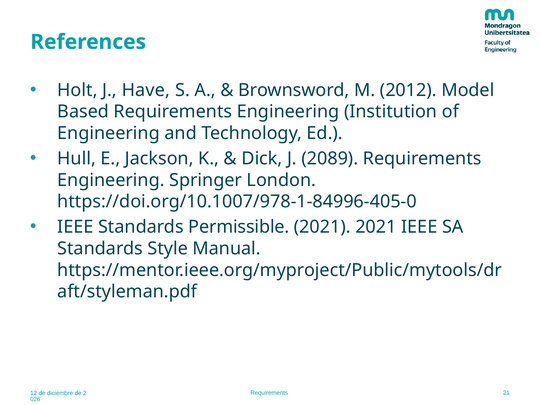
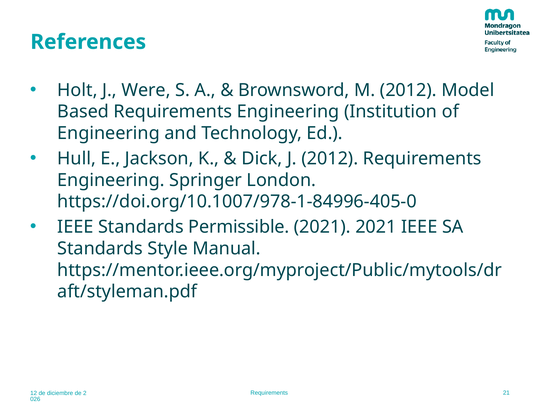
Have: Have -> Were (146, 90)
J 2089: 2089 -> 2012 (330, 158)
